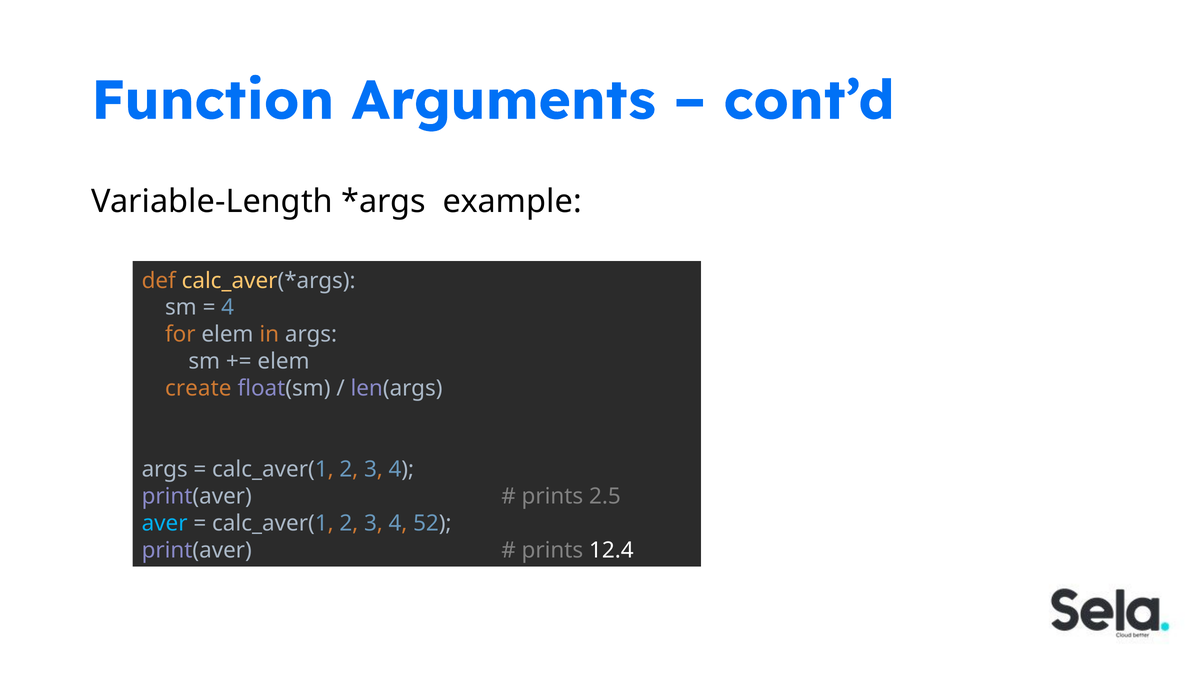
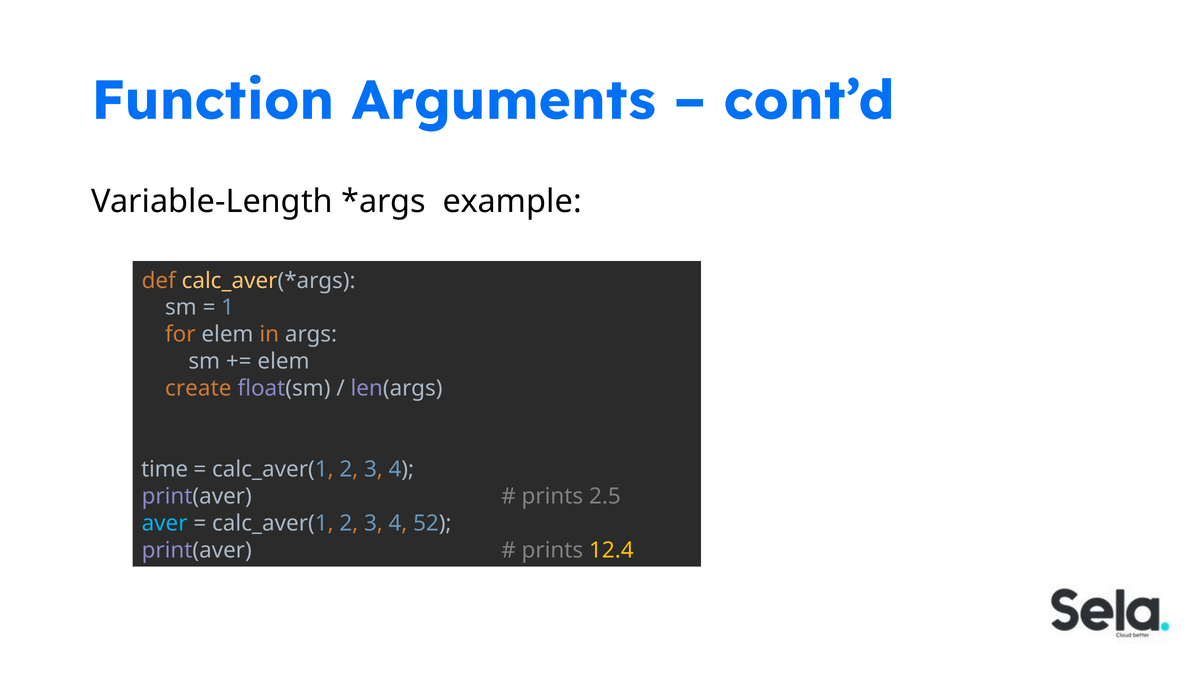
4: 4 -> 1 (228, 308)
args: args -> time (165, 470)
12.4 colour: white -> yellow (611, 551)
